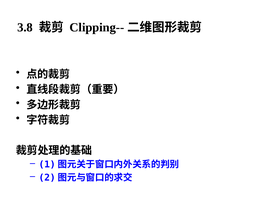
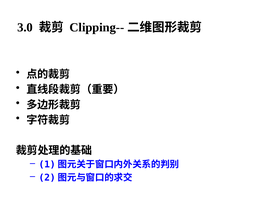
3.8: 3.8 -> 3.0 (25, 27)
